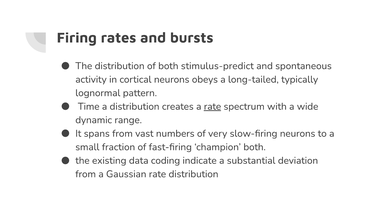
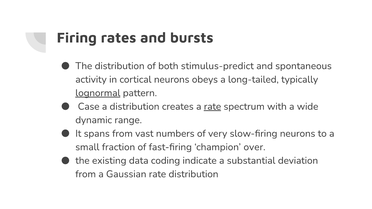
lognormal underline: none -> present (98, 93)
Time: Time -> Case (89, 107)
champion both: both -> over (255, 147)
